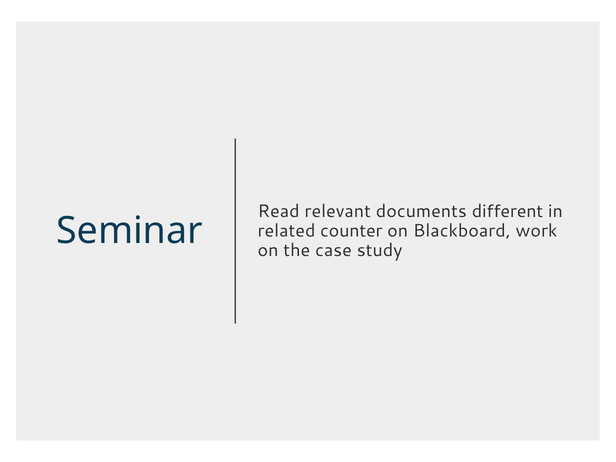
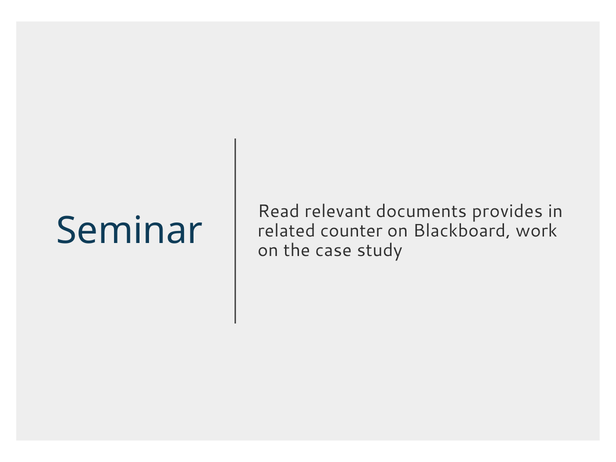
different: different -> provides (507, 211)
